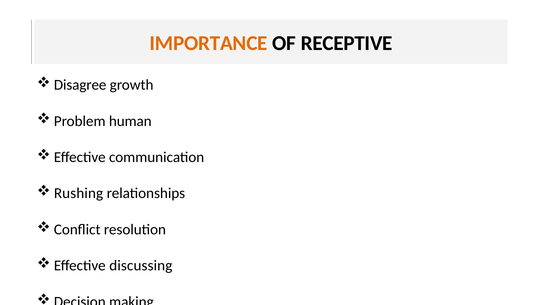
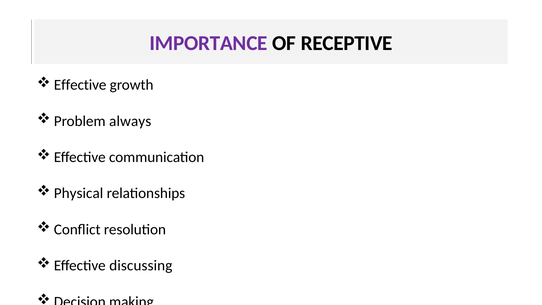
IMPORTANCE colour: orange -> purple (209, 43)
Disagree: Disagree -> Effective (80, 85)
human: human -> always (130, 121)
Rushing: Rushing -> Physical (79, 193)
